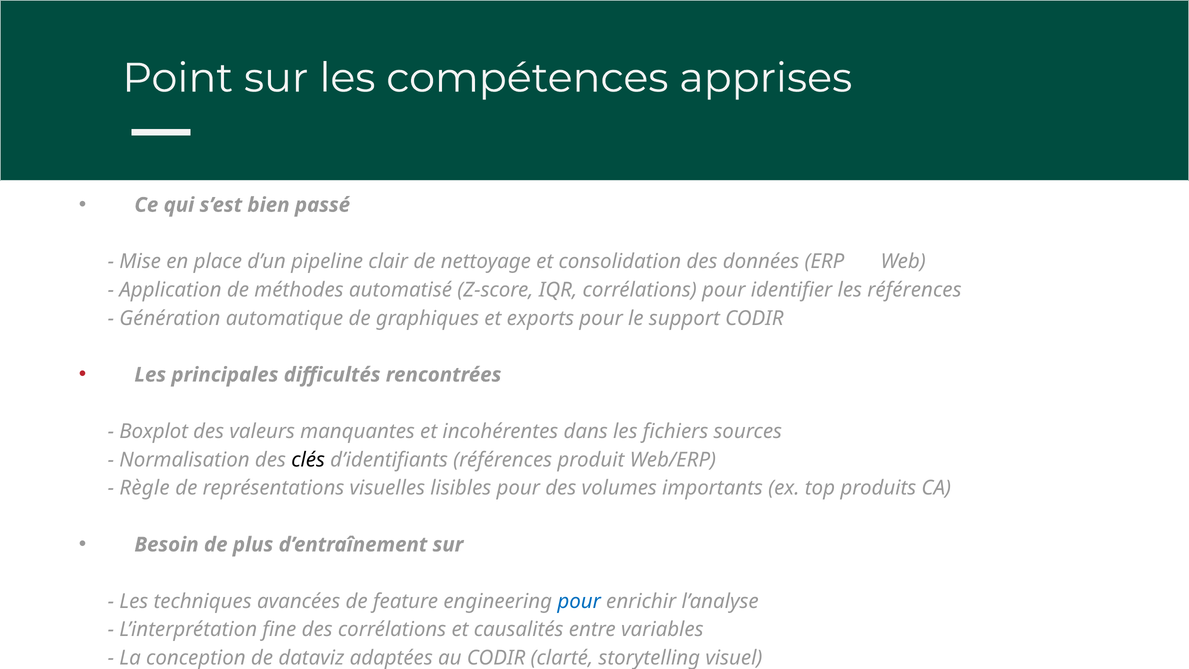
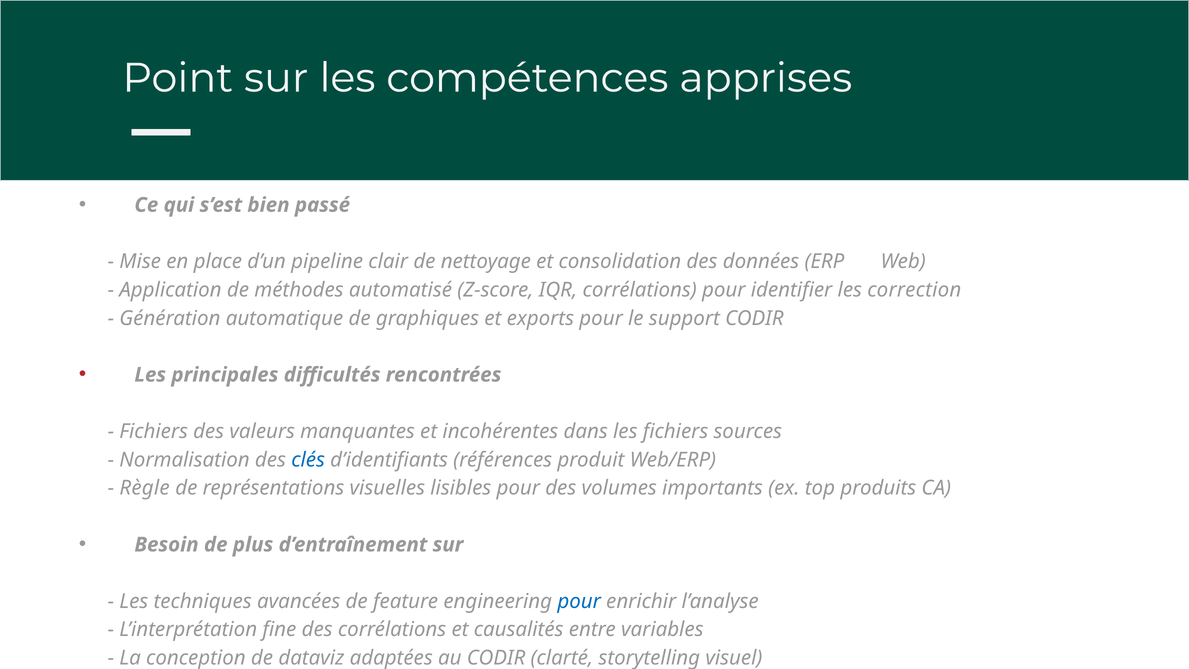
les références: références -> correction (914, 290)
Boxplot: Boxplot -> Fichiers (154, 431)
clés colour: black -> blue (308, 460)
